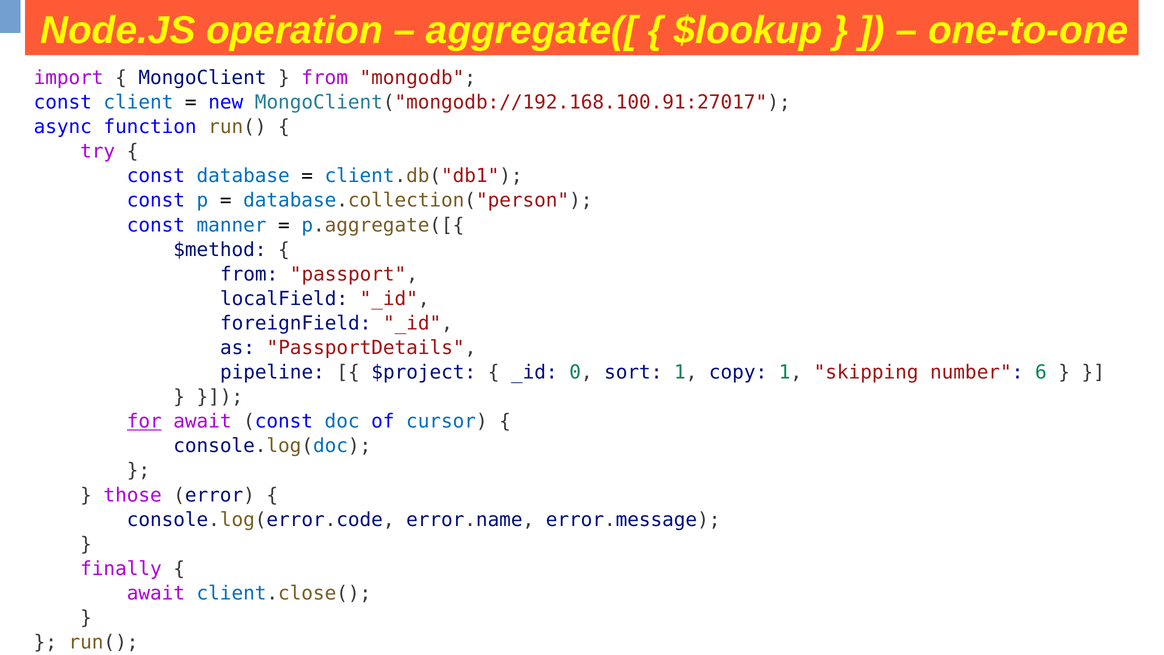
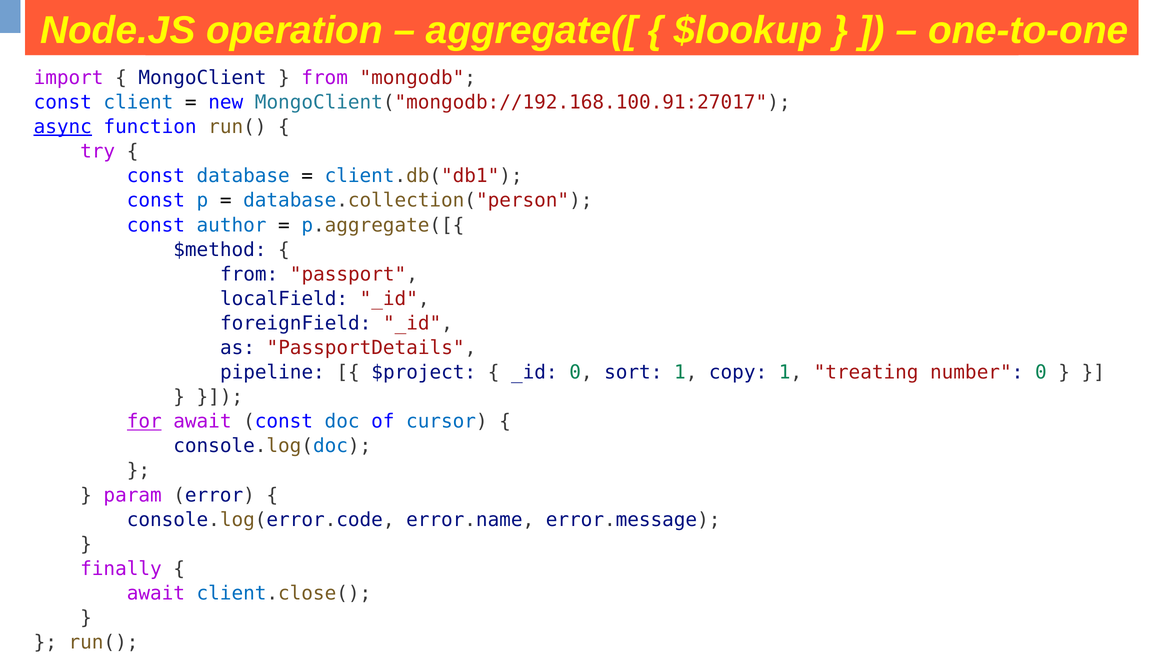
async underline: none -> present (63, 127)
manner: manner -> author (232, 225)
skipping: skipping -> treating (866, 372)
number 6: 6 -> 0 (1041, 372)
those: those -> param (133, 495)
